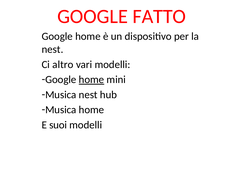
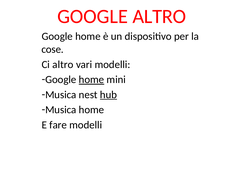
GOOGLE FATTO: FATTO -> ALTRO (159, 16)
nest: nest -> cose (53, 49)
hub underline: none -> present (109, 95)
suoi: suoi -> fare (58, 125)
